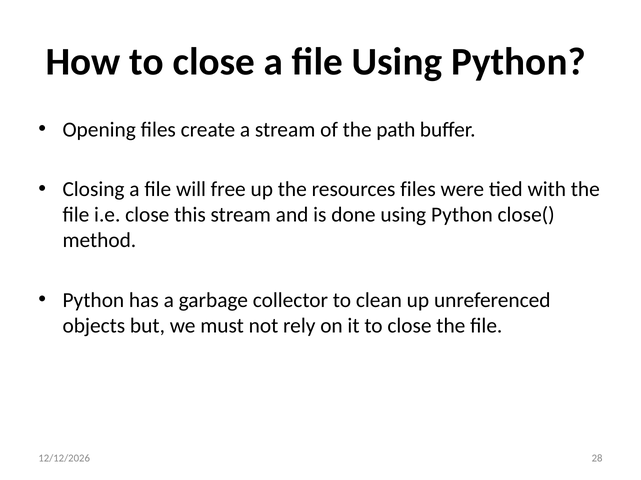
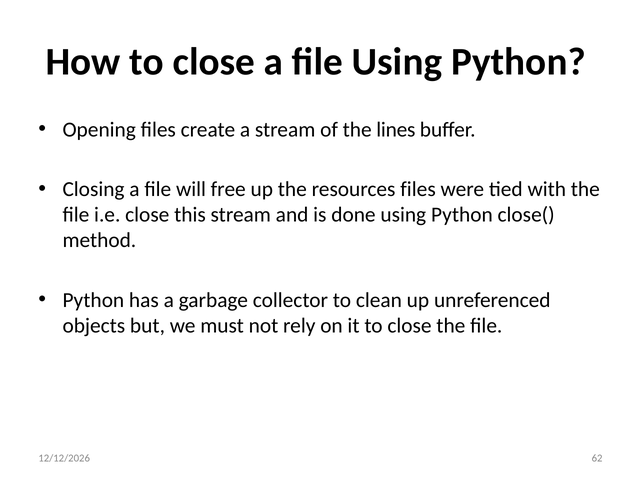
path: path -> lines (396, 130)
28: 28 -> 62 (597, 459)
